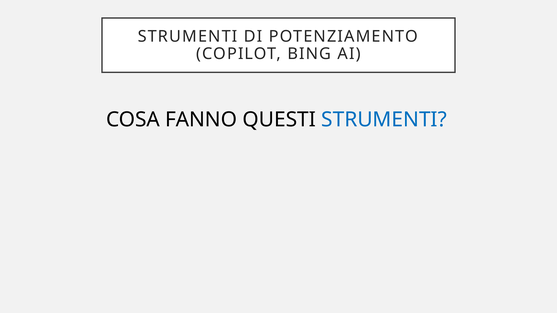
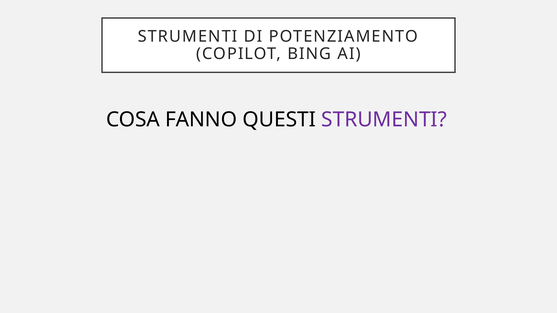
STRUMENTI colour: blue -> purple (384, 120)
